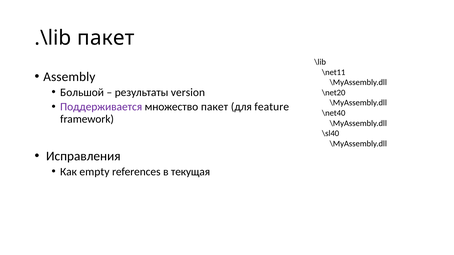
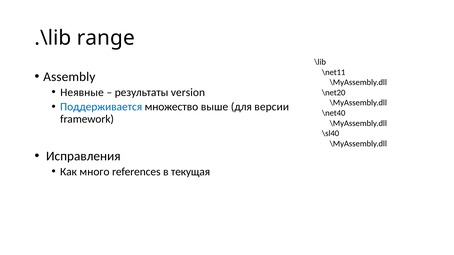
.\lib пакет: пакет -> range (106, 38)
Большой: Большой -> Неявные (82, 92)
Поддерживается colour: purple -> blue (101, 107)
множество пакет: пакет -> выше (215, 107)
feature: feature -> версии (272, 107)
empty: empty -> много (94, 172)
